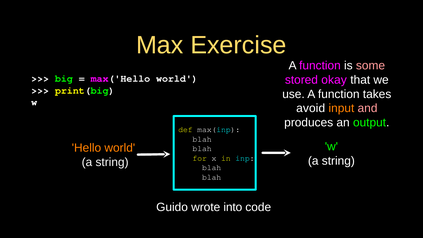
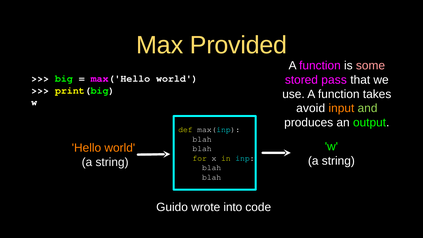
Exercise: Exercise -> Provided (239, 45)
okay: okay -> pass (334, 80)
and colour: pink -> light green (368, 108)
